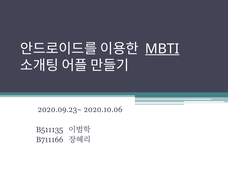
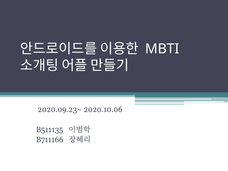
MBTI underline: present -> none (162, 49)
